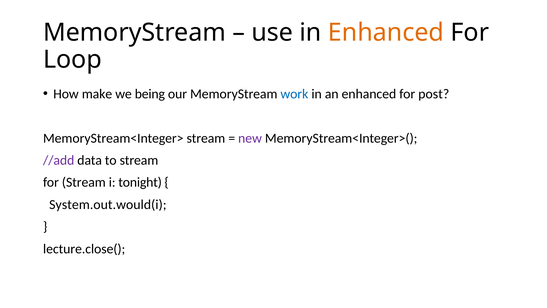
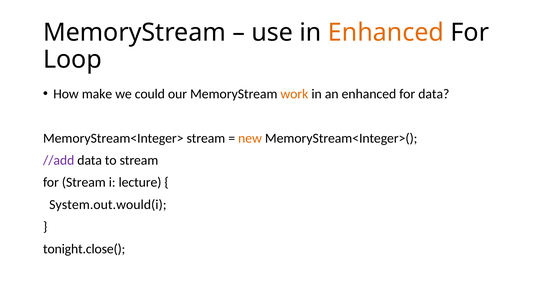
being: being -> could (150, 94)
work colour: blue -> orange (294, 94)
for post: post -> data (434, 94)
new colour: purple -> orange (250, 138)
tonight: tonight -> lecture (140, 182)
lecture.close(: lecture.close( -> tonight.close( (84, 249)
